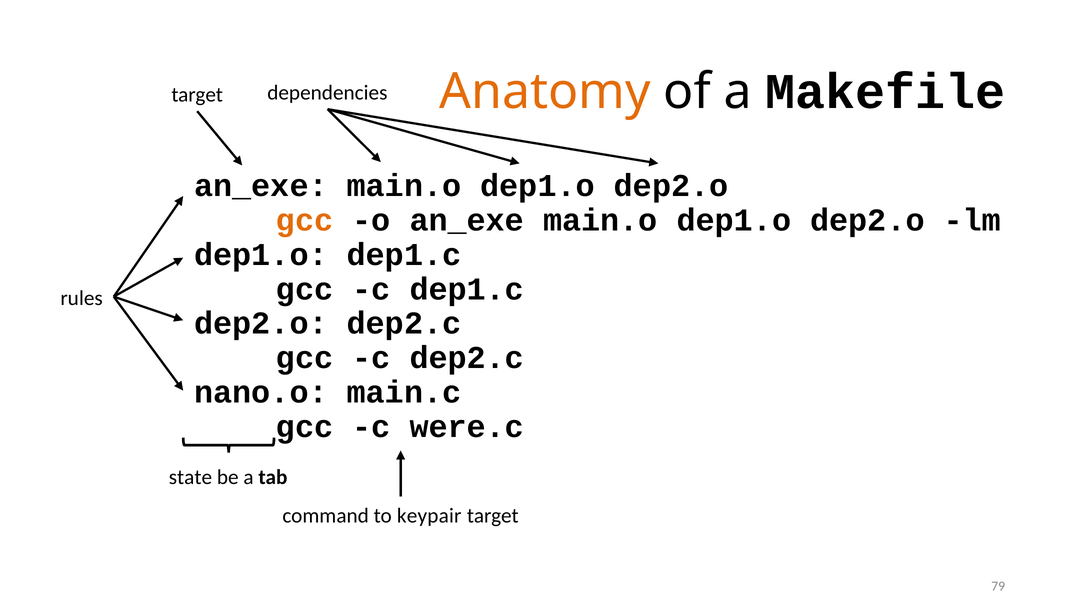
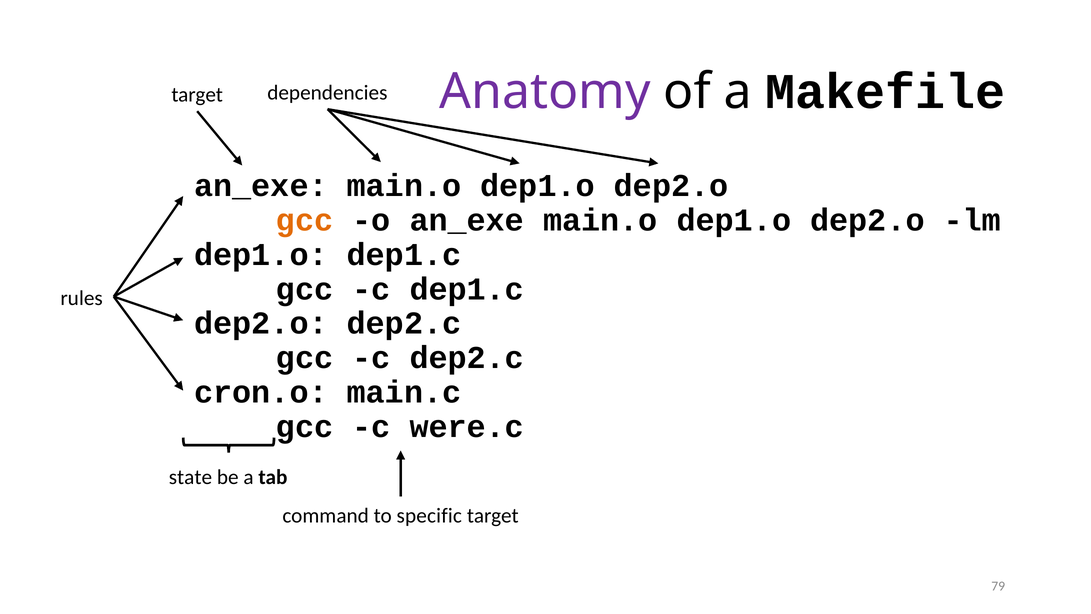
Anatomy colour: orange -> purple (545, 92)
nano.o: nano.o -> cron.o (261, 392)
keypair: keypair -> specific (429, 516)
